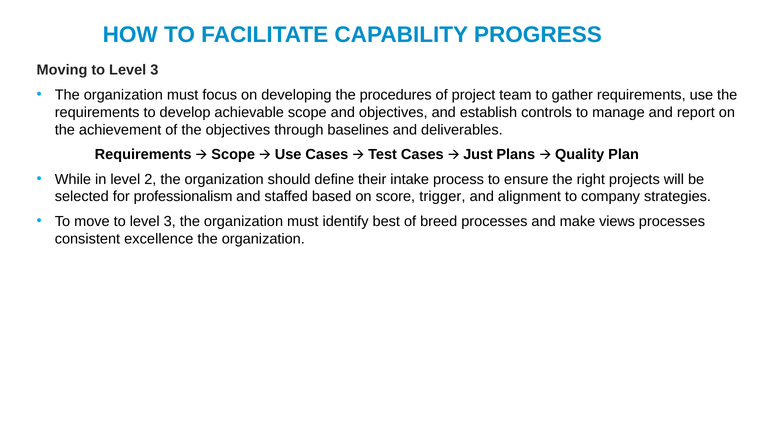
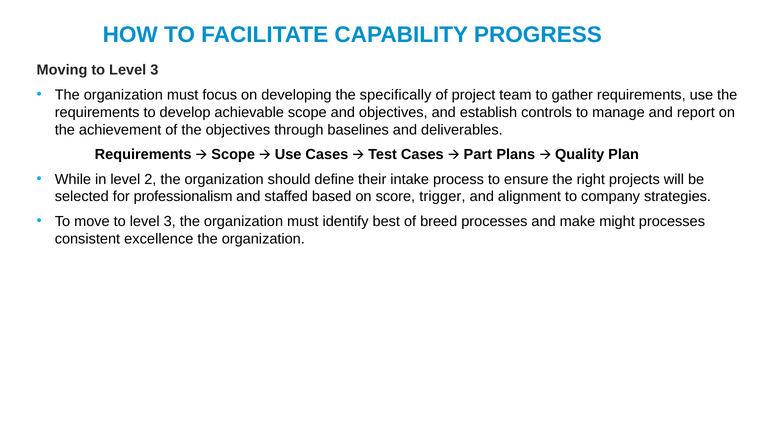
procedures: procedures -> specifically (396, 95)
Just: Just -> Part (478, 154)
views: views -> might (617, 221)
